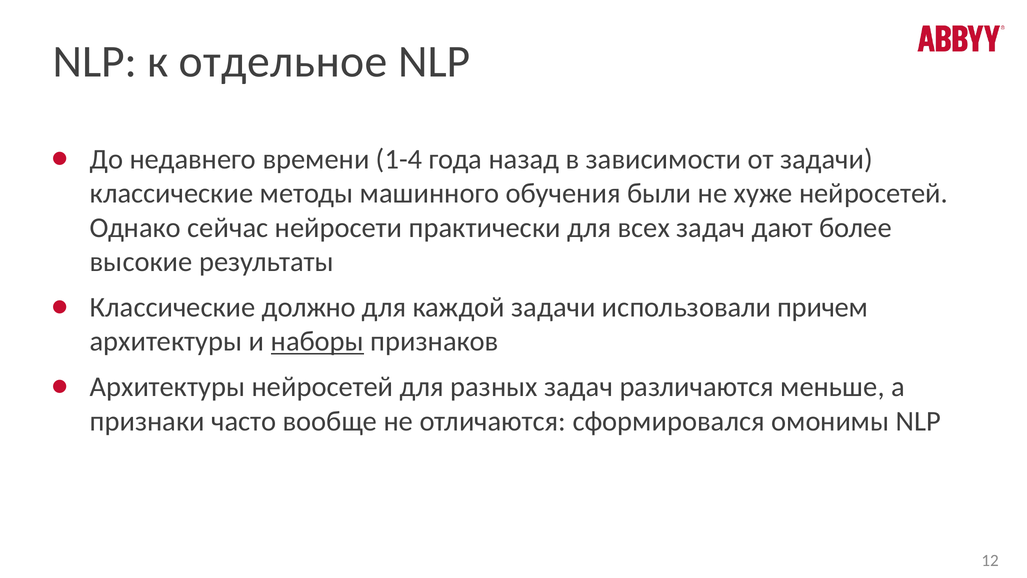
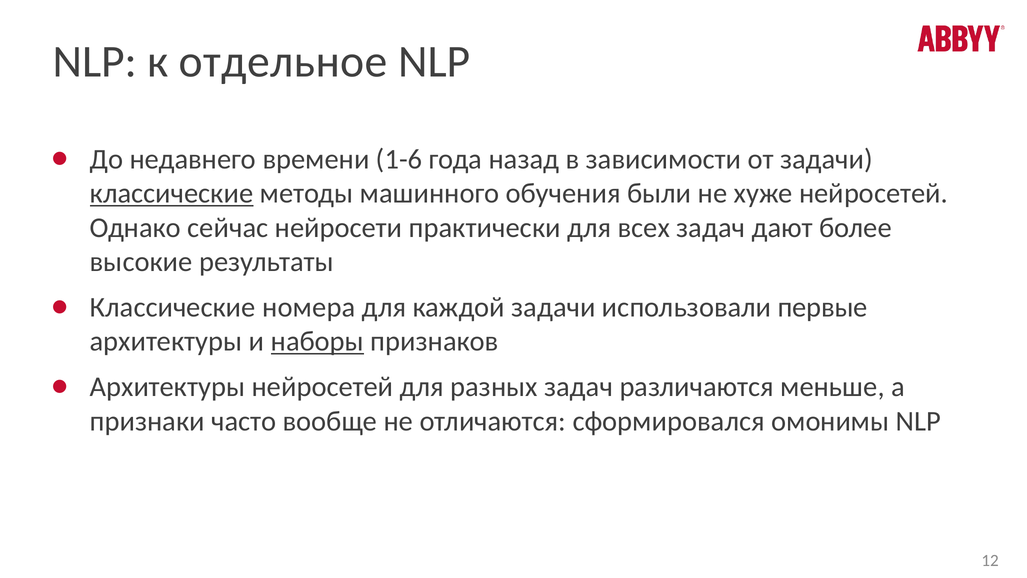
1-4: 1-4 -> 1-6 (399, 159)
классические underline: none -> present (172, 193)
должно: должно -> номера (309, 307)
причем: причем -> первые (823, 307)
